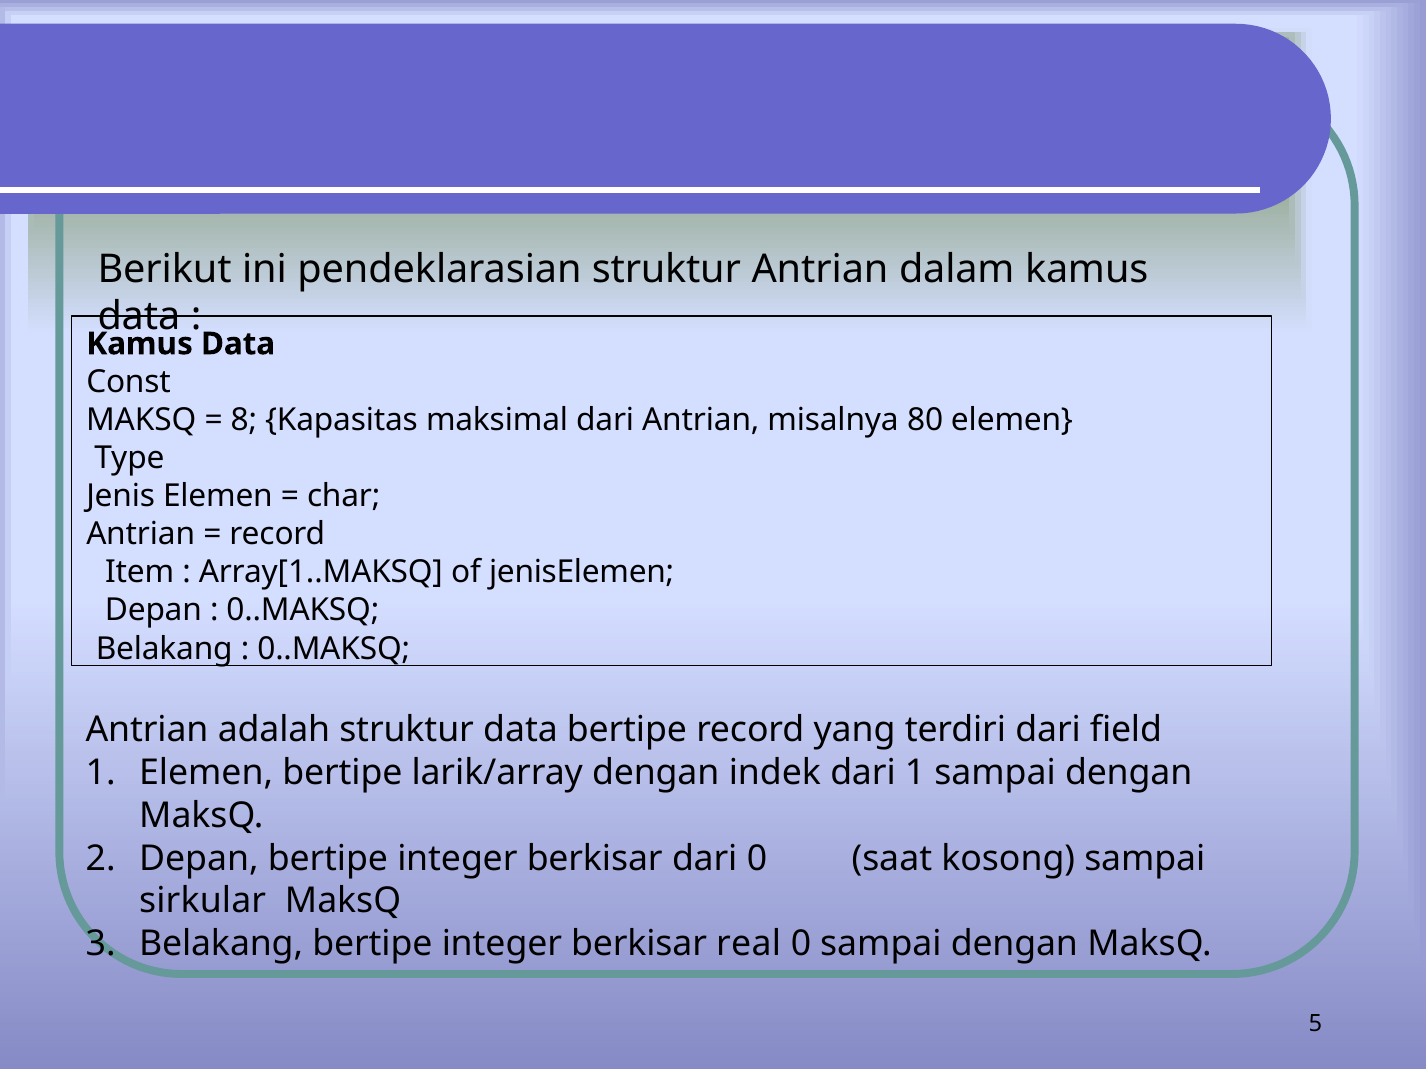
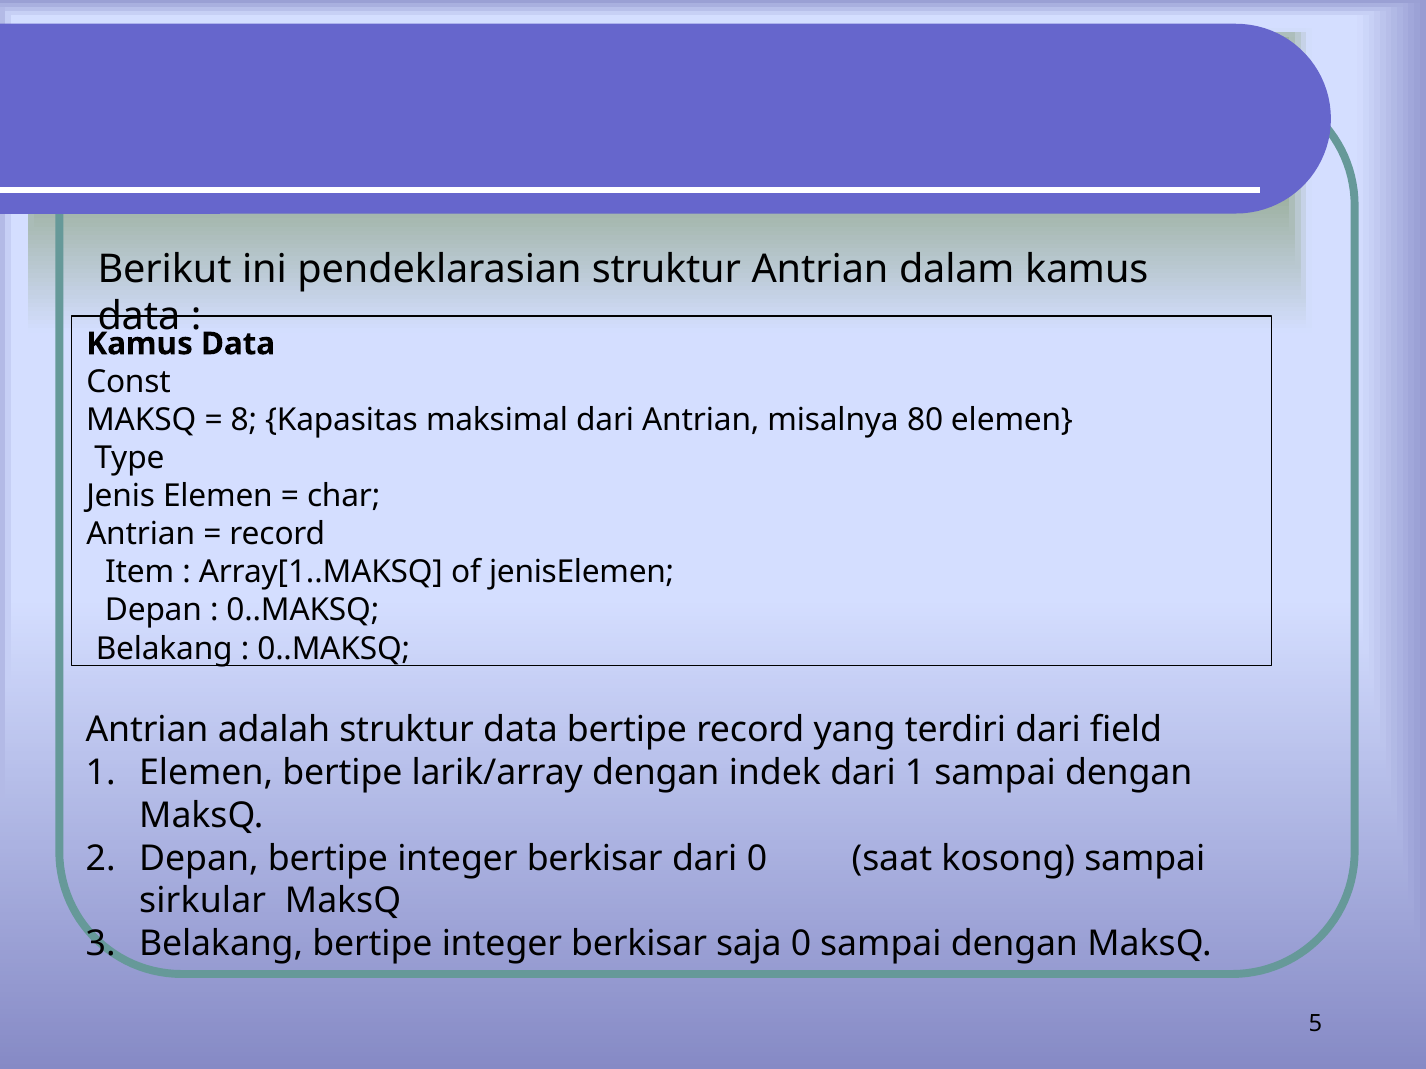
real: real -> saja (749, 945)
